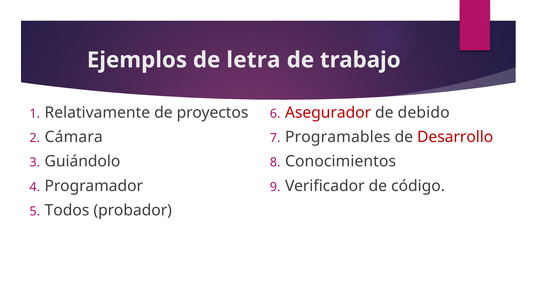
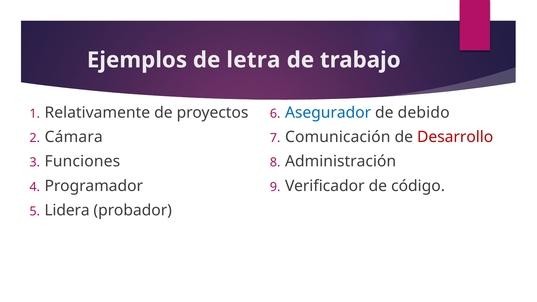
Asegurador colour: red -> blue (328, 113)
Programables: Programables -> Comunicación (338, 137)
Guiándolo: Guiándolo -> Funciones (82, 162)
Conocimientos: Conocimientos -> Administración (341, 162)
Todos: Todos -> Lidera (67, 210)
